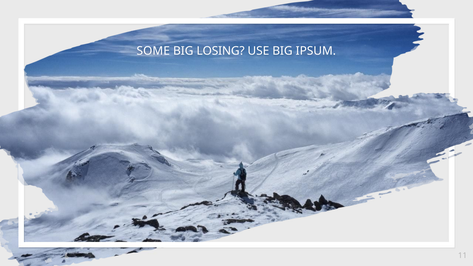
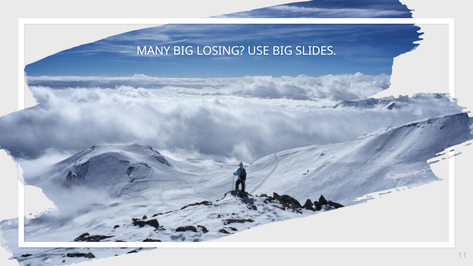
SOME: SOME -> MANY (153, 51)
IPSUM: IPSUM -> SLIDES (316, 51)
